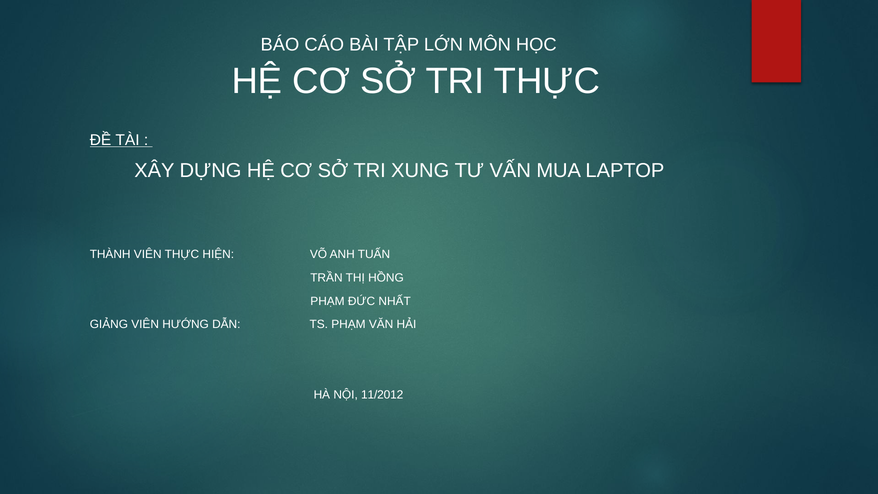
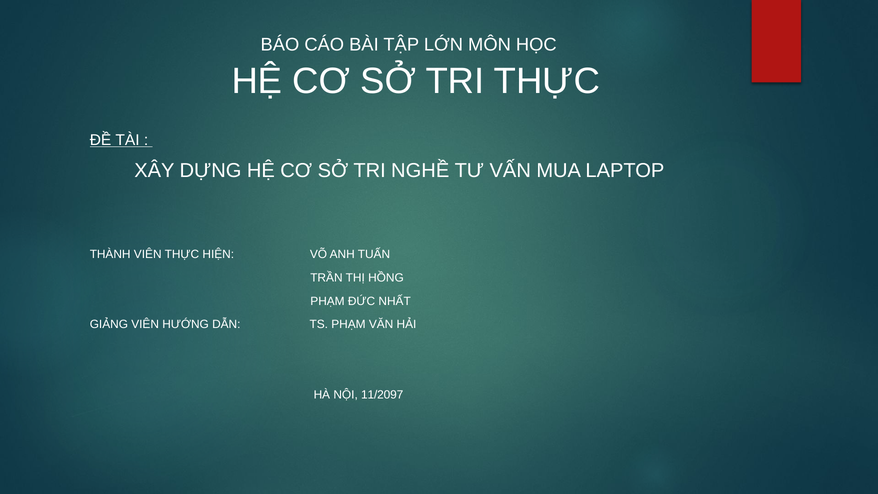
XUNG: XUNG -> NGHỀ (420, 171)
11/2012: 11/2012 -> 11/2097 (382, 395)
